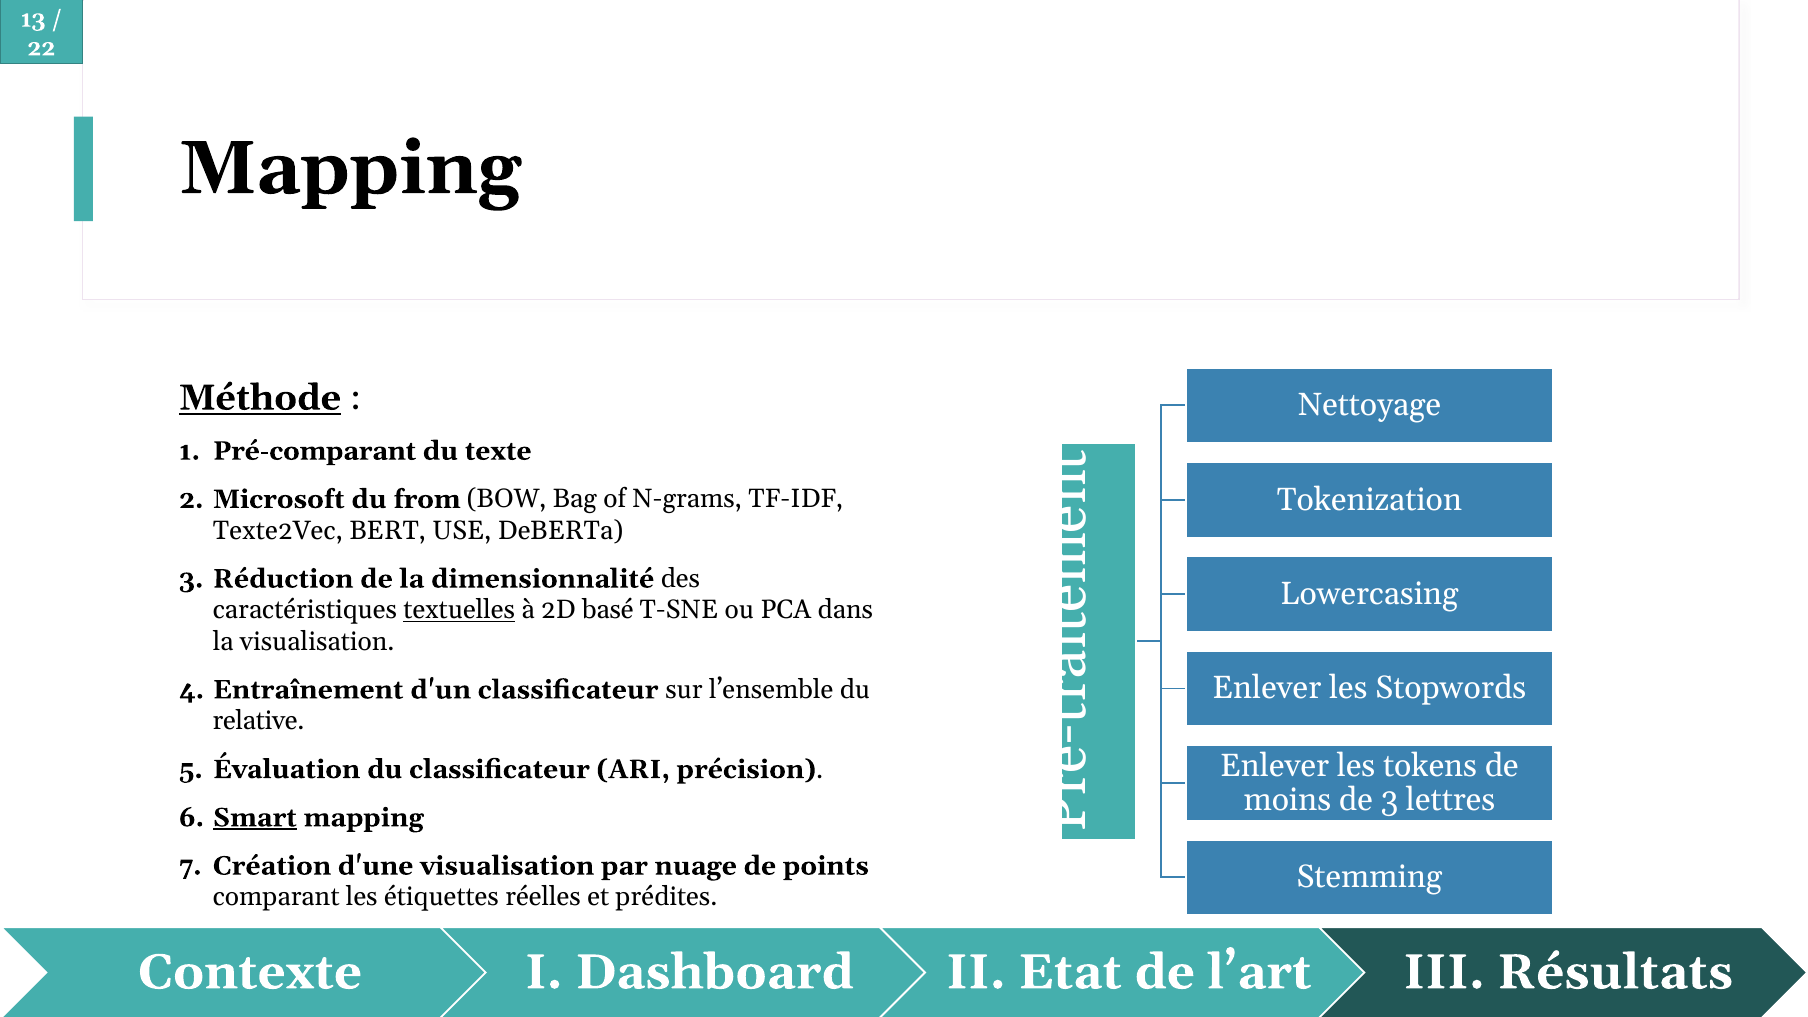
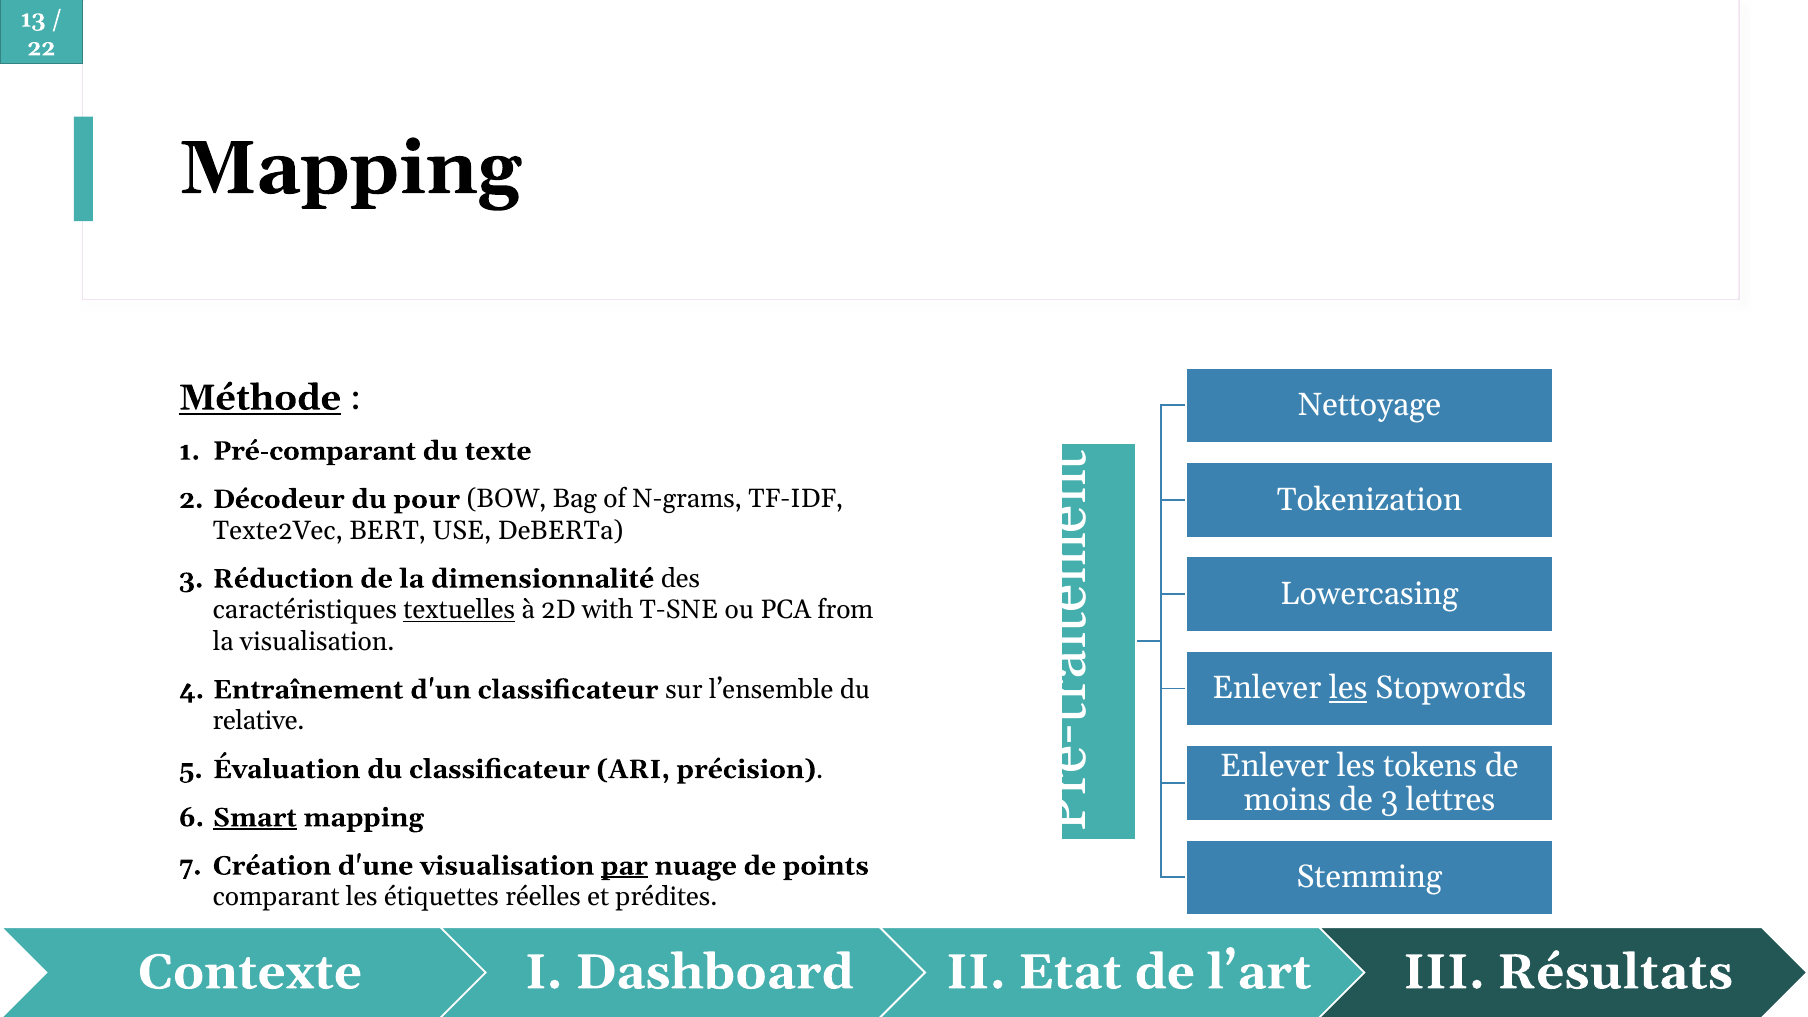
Microsoft: Microsoft -> Décodeur (279, 499)
from: from -> pour (427, 499)
basé: basé -> with (608, 610)
dans: dans -> from (845, 610)
les underline: none -> present (1348, 688)
par underline: none -> present (624, 866)
